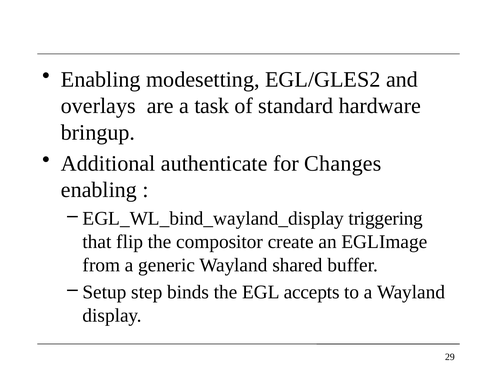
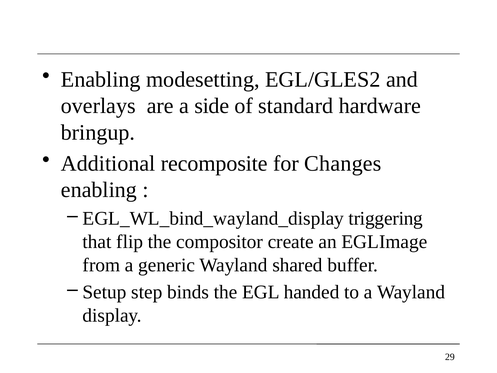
task: task -> side (212, 106)
authenticate: authenticate -> recomposite (214, 163)
accepts: accepts -> handed (312, 292)
